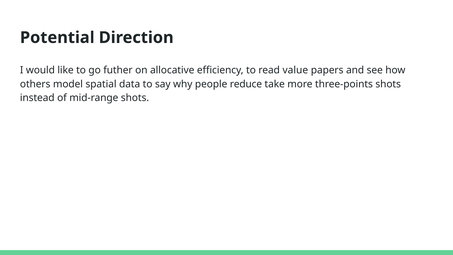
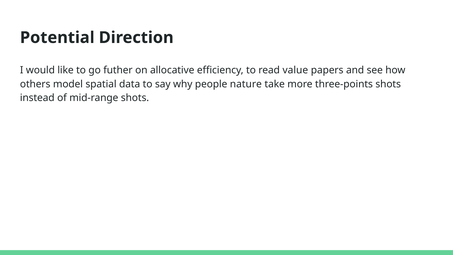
reduce: reduce -> nature (246, 84)
